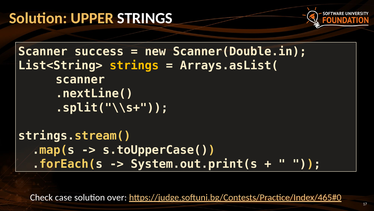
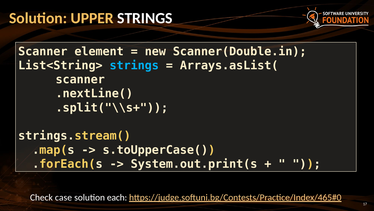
success: success -> element (99, 51)
strings colour: yellow -> light blue (134, 65)
over: over -> each (117, 197)
